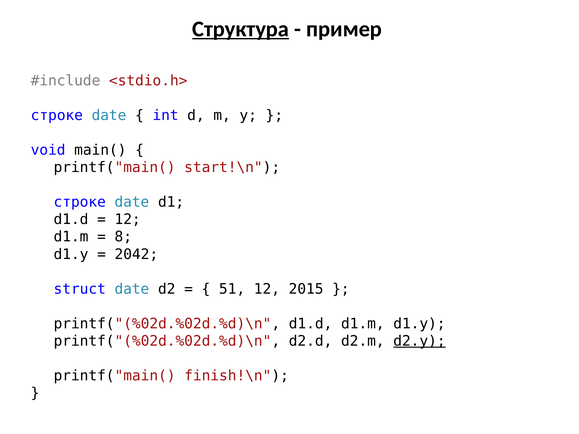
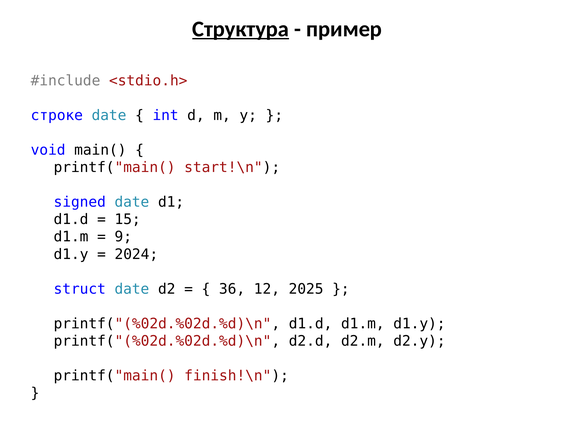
строке: строке -> signed (80, 202)
12: 12 -> 15 (128, 220)
8: 8 -> 9 (123, 237)
2042: 2042 -> 2024 (136, 254)
51: 51 -> 36 (232, 289)
2015: 2015 -> 2025 (306, 289)
d2.y underline: present -> none (419, 341)
